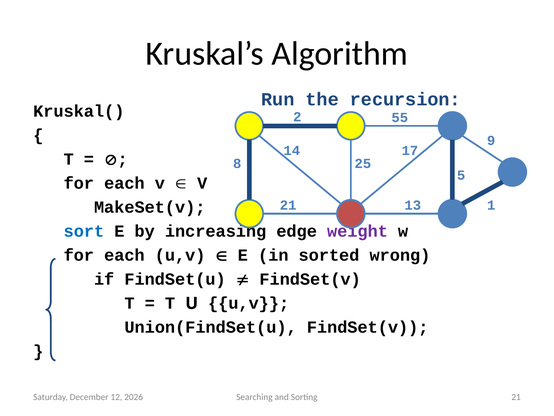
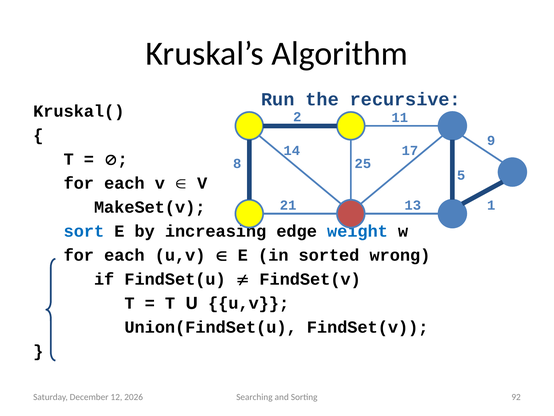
recursion: recursion -> recursive (405, 99)
55: 55 -> 11 (400, 117)
weight colour: purple -> blue (357, 231)
Sorting 21: 21 -> 92 (516, 397)
